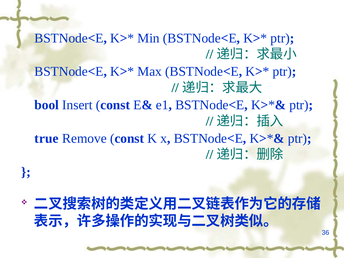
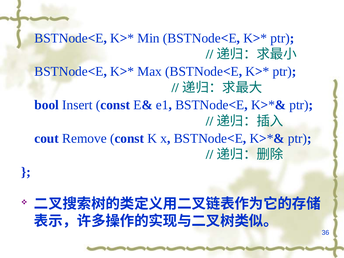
true: true -> cout (47, 138)
